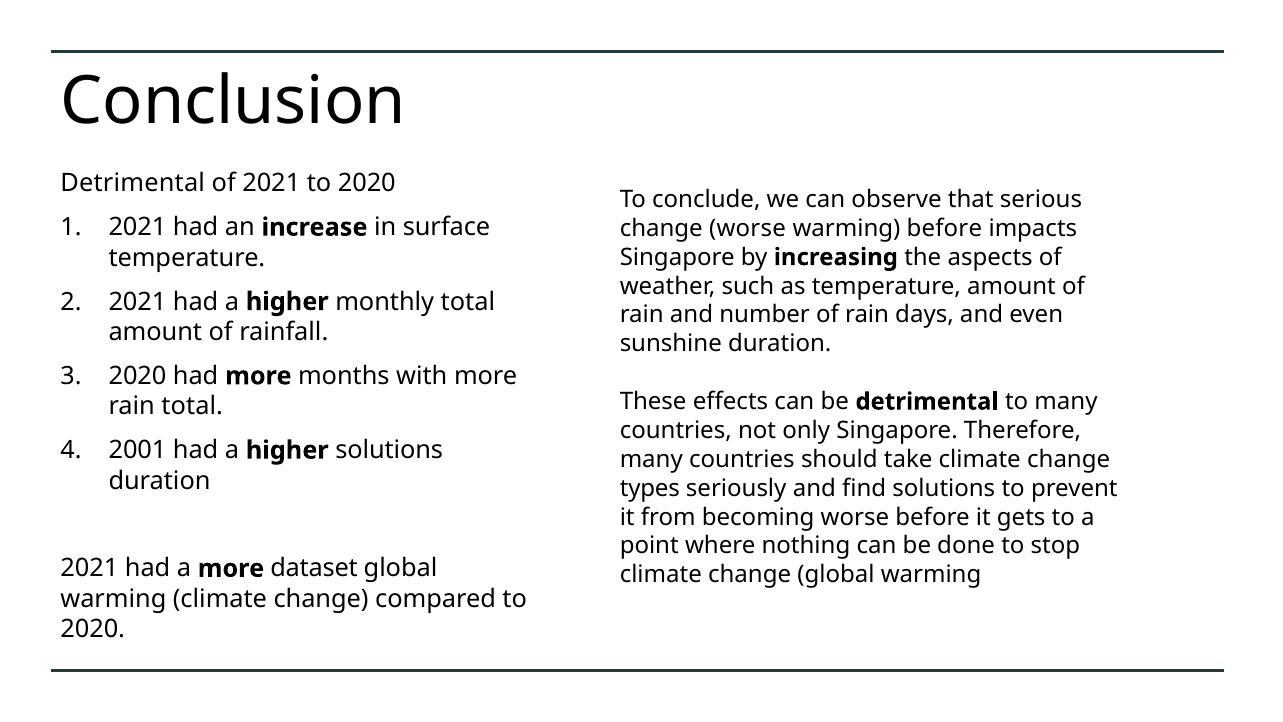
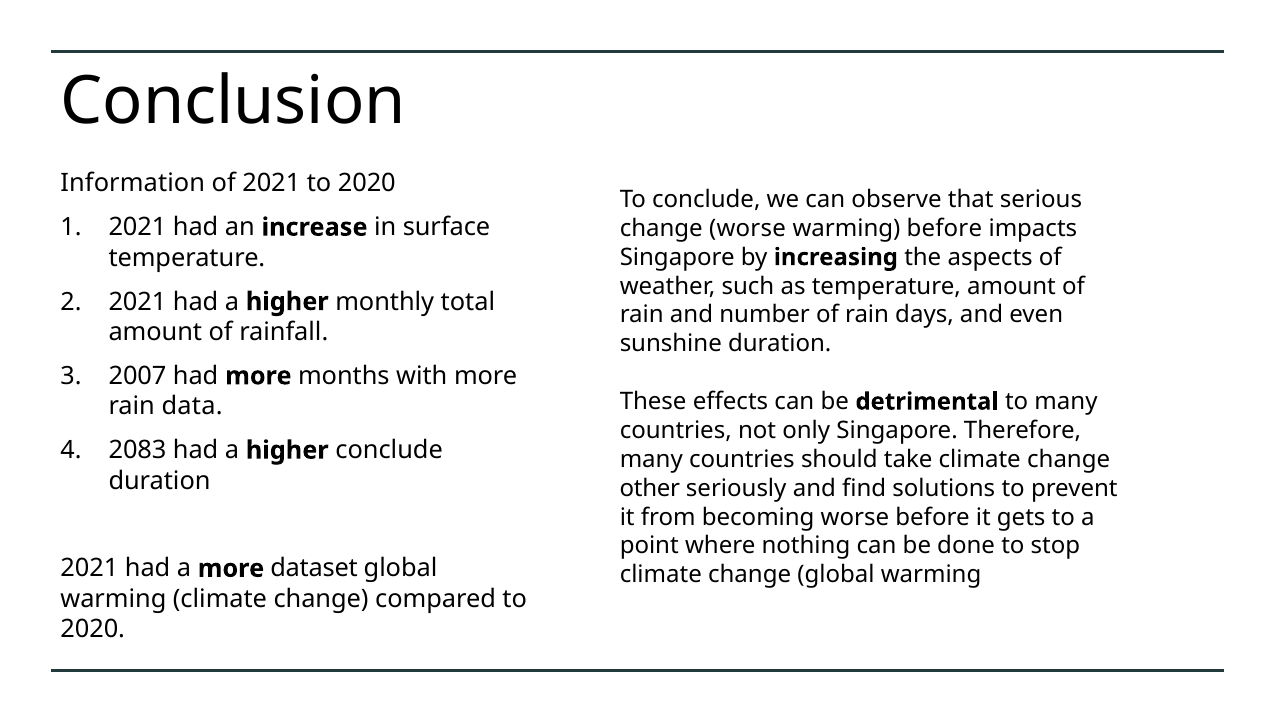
Detrimental: Detrimental -> Information (133, 183)
2020: 2020 -> 2007 (138, 376)
rain total: total -> data (192, 406)
2001: 2001 -> 2083 (138, 450)
higher solutions: solutions -> conclude (389, 450)
types: types -> other (650, 488)
